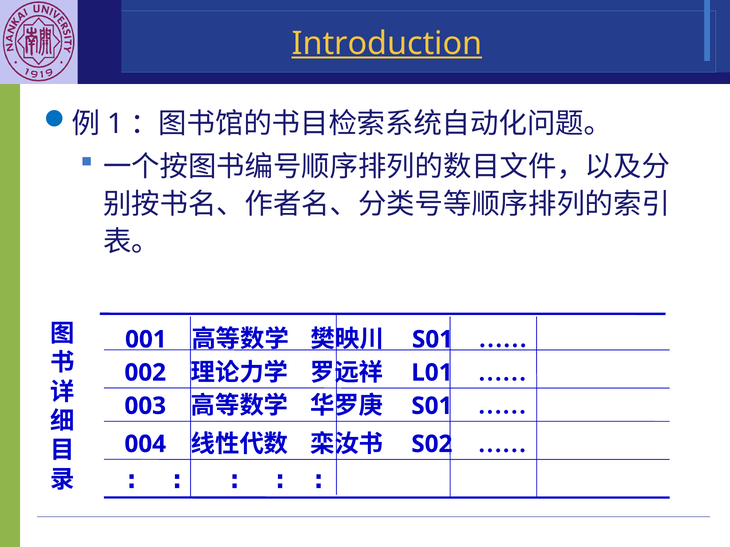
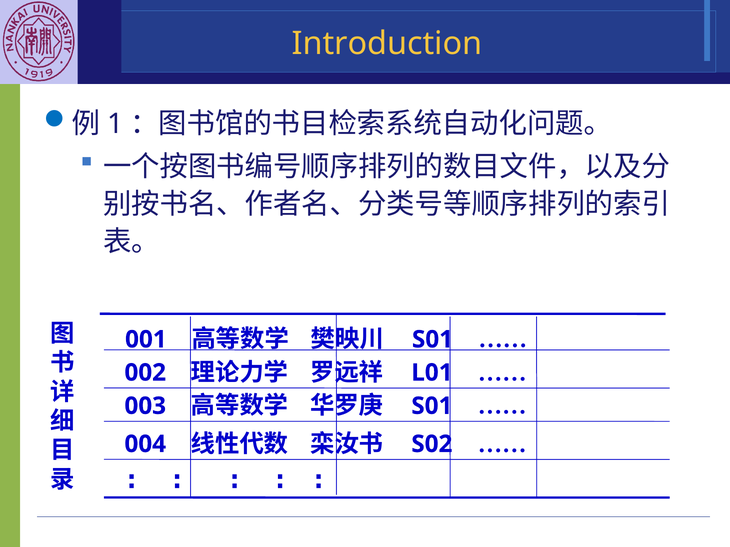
Introduction underline: present -> none (387, 43)
